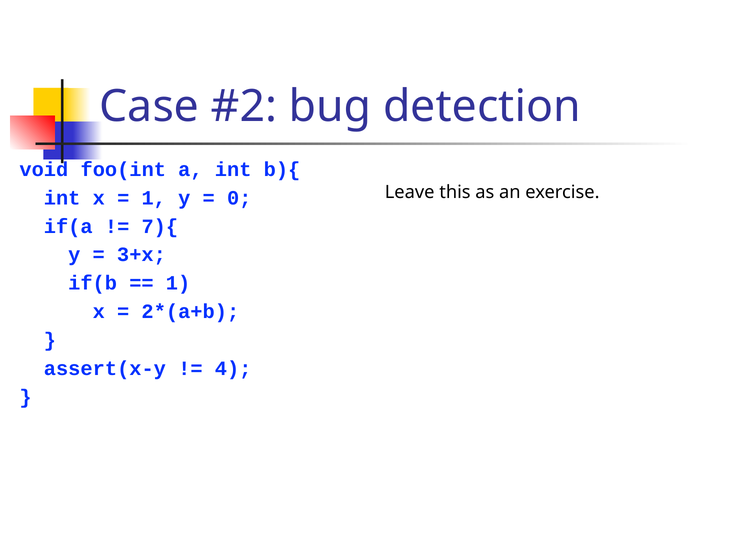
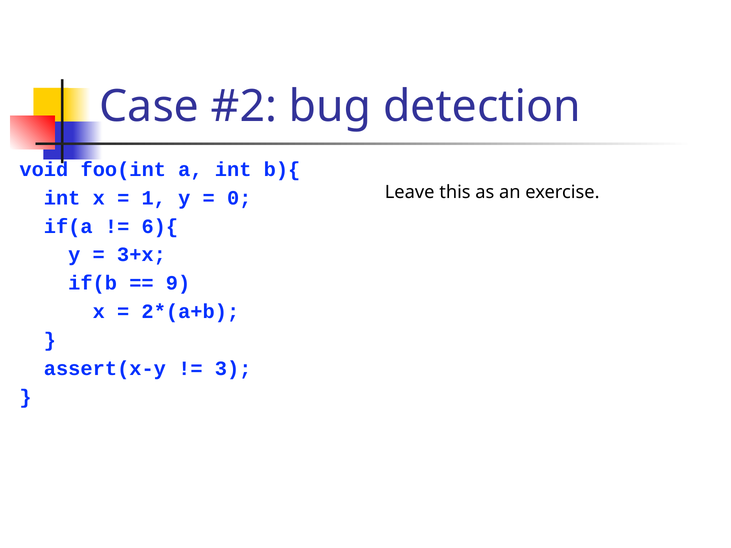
7){: 7){ -> 6){ (160, 226)
1: 1 -> 9 (178, 283)
4: 4 -> 3 (233, 369)
